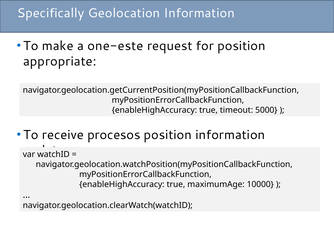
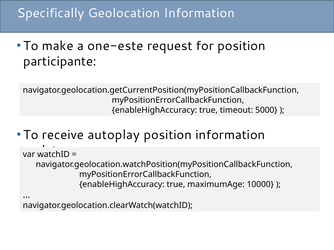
appropriate: appropriate -> participante (60, 62)
procesos: procesos -> autoplay (114, 135)
